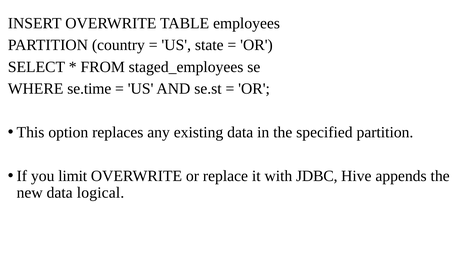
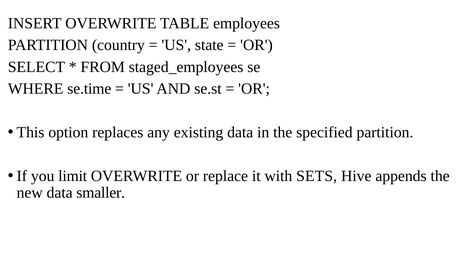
JDBC: JDBC -> SETS (317, 176)
logical: logical -> smaller (101, 193)
